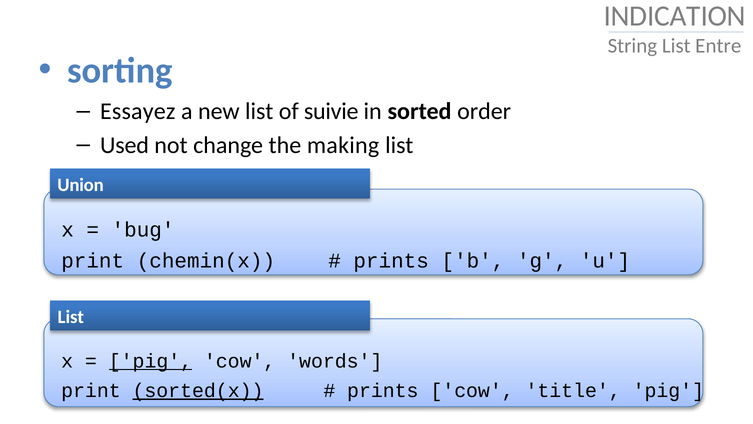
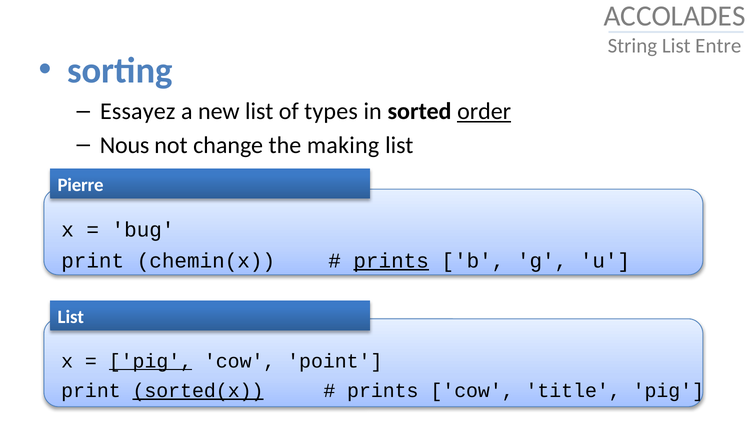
INDICATION: INDICATION -> ACCOLADES (675, 16)
suivie: suivie -> types (331, 111)
order underline: none -> present (484, 111)
Used: Used -> Nous (125, 145)
Union: Union -> Pierre (81, 185)
prints underline: none -> present (391, 261)
words: words -> point (335, 361)
